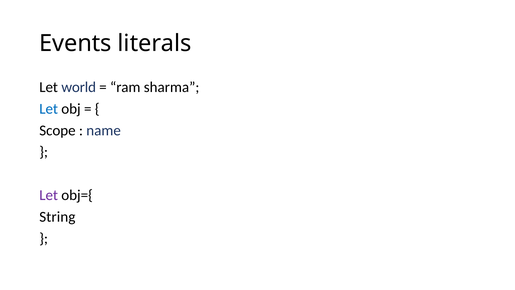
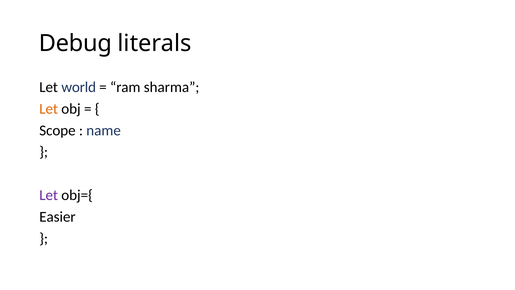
Events: Events -> Debug (75, 43)
Let colour: blue -> orange (49, 109)
String: String -> Easier (57, 217)
